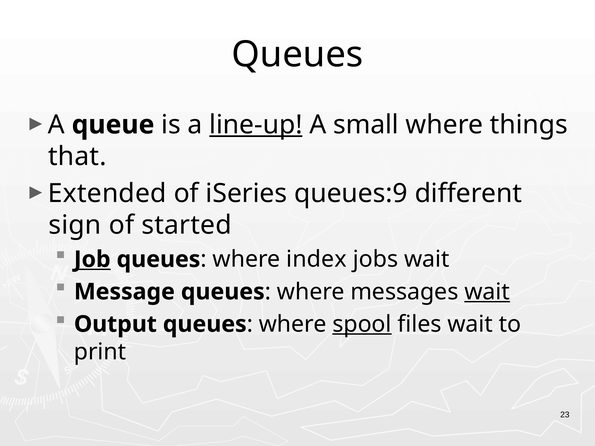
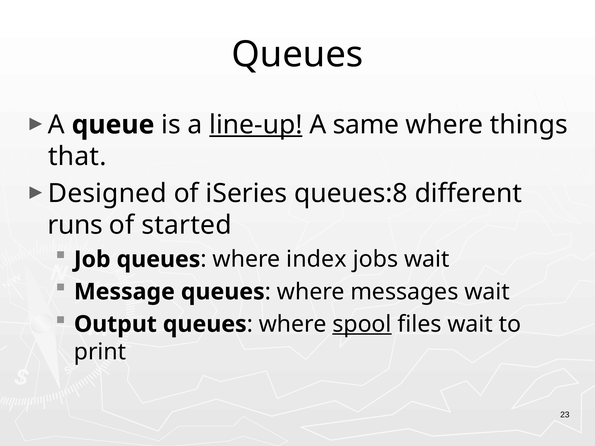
small: small -> same (366, 125)
Extended: Extended -> Designed (107, 194)
queues:9: queues:9 -> queues:8 (351, 194)
sign: sign -> runs (75, 225)
Job underline: present -> none (92, 260)
wait underline: present -> none (487, 292)
